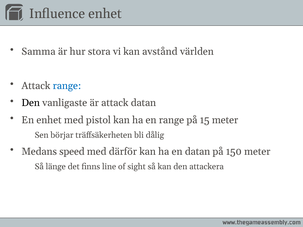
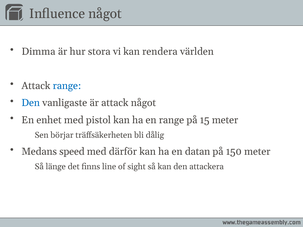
Influence enhet: enhet -> något (105, 14)
Samma: Samma -> Dimma (38, 51)
avstånd: avstånd -> rendera (160, 51)
Den colour: black -> blue (31, 103)
attack datan: datan -> något (143, 103)
